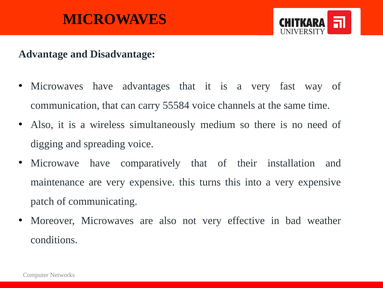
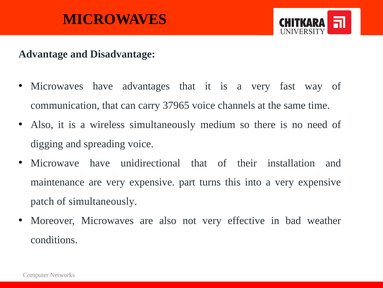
55584: 55584 -> 37965 (176, 105)
comparatively: comparatively -> unidirectional (150, 163)
expensive this: this -> part (187, 182)
of communicating: communicating -> simultaneously (103, 201)
